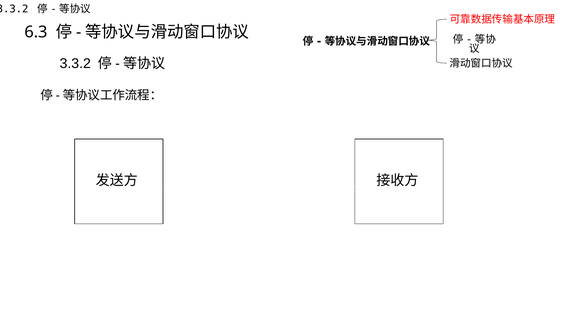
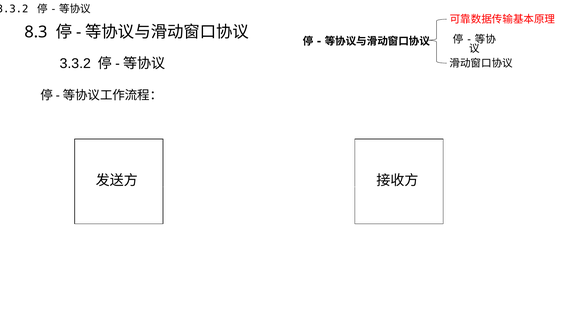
6.3: 6.3 -> 8.3 (36, 32)
